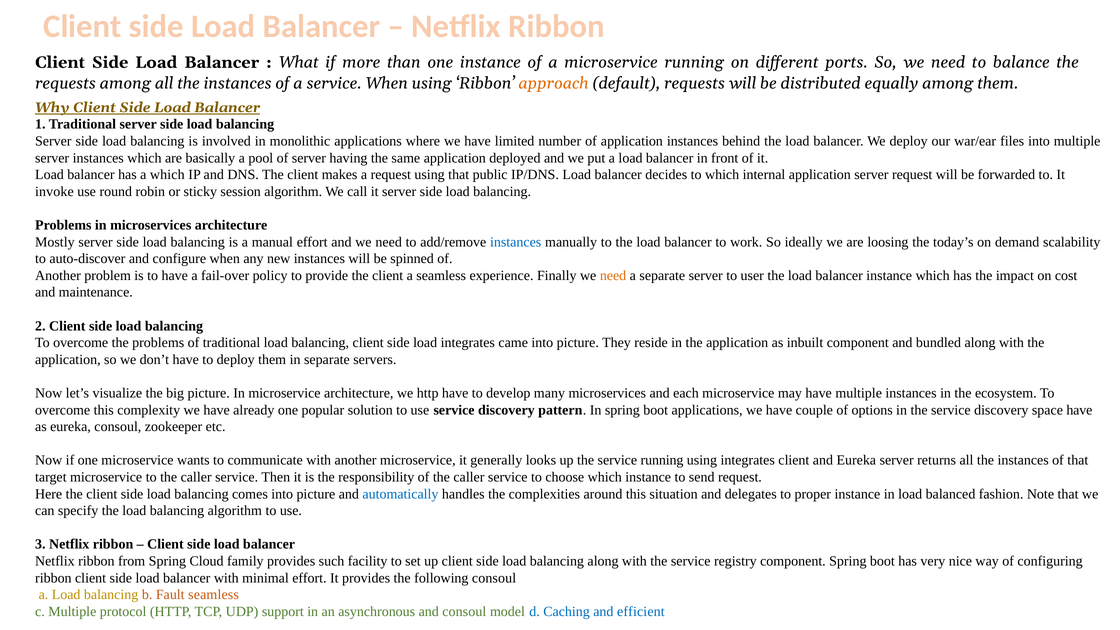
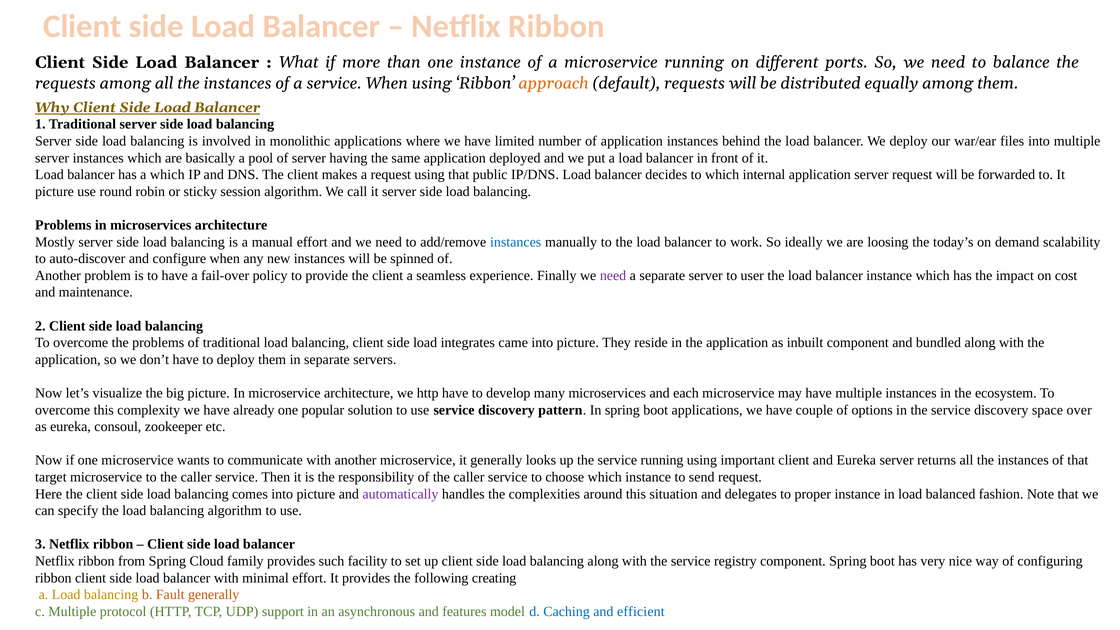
invoke: invoke -> picture (54, 192)
need colour: orange -> purple (613, 276)
space have: have -> over (1079, 410)
using integrates: integrates -> important (748, 460)
automatically colour: blue -> purple (400, 494)
following consoul: consoul -> creating (494, 578)
Fault seamless: seamless -> generally (214, 595)
and consoul: consoul -> features (464, 612)
